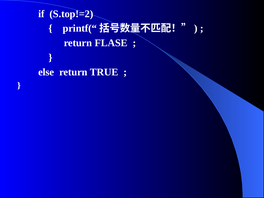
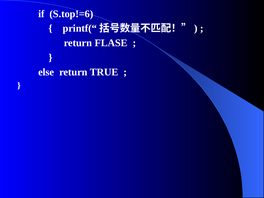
S.top!=2: S.top!=2 -> S.top!=6 (71, 14)
